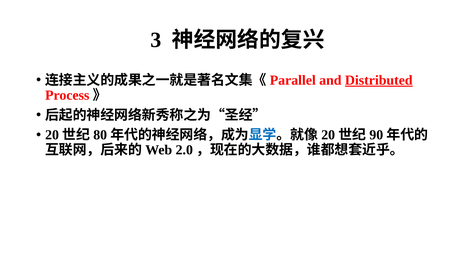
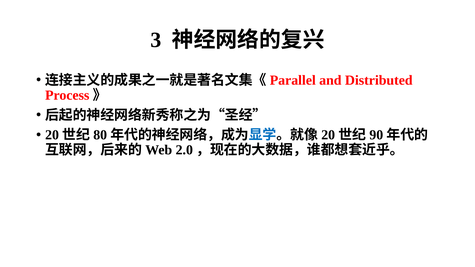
Distributed underline: present -> none (379, 80)
